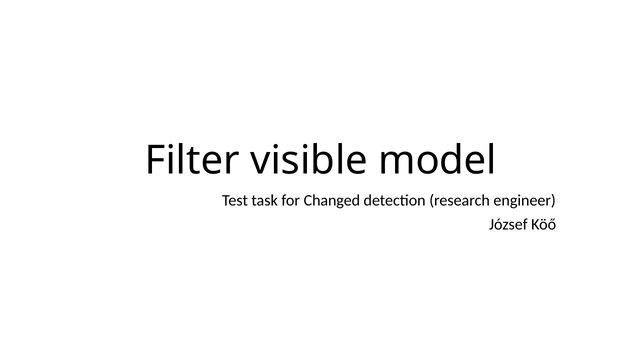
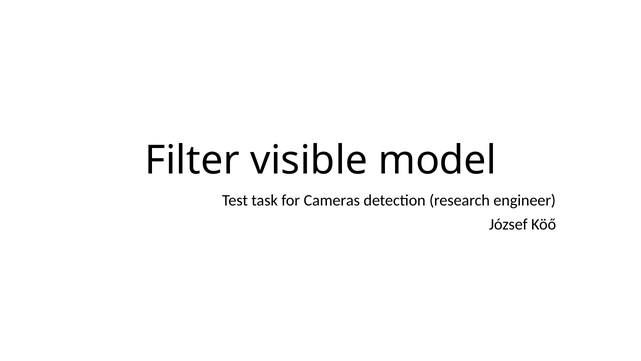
Changed: Changed -> Cameras (332, 200)
